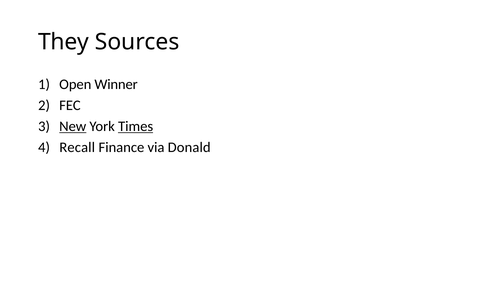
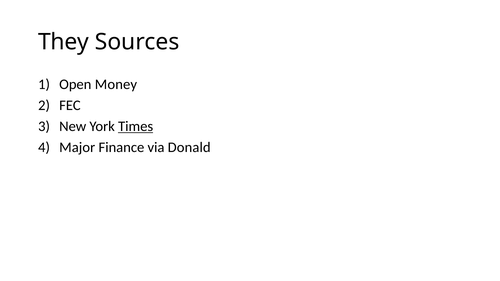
Winner: Winner -> Money (116, 85)
New underline: present -> none (73, 126)
Recall: Recall -> Major (77, 147)
